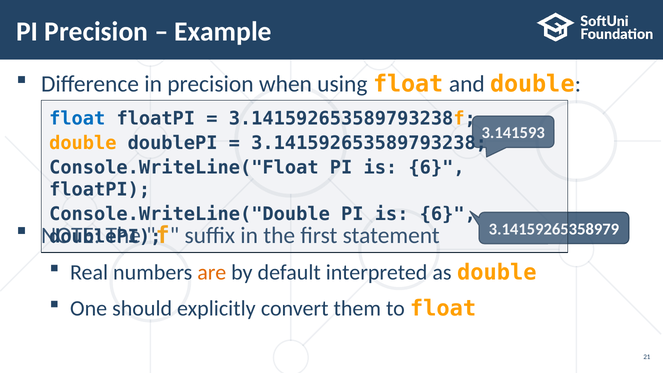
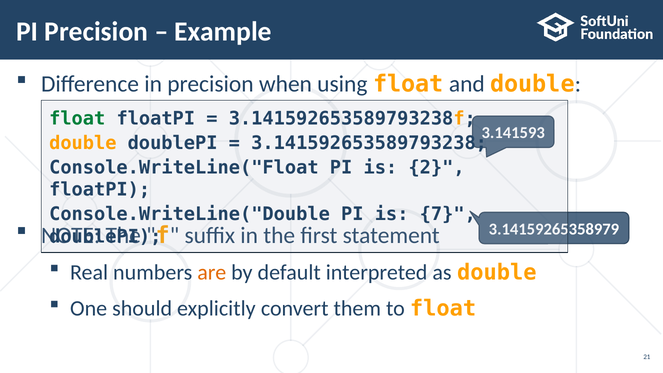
float colour: blue -> green (77, 118)
Console.WriteLine("Float PI is 6: 6 -> 2 (437, 167)
Console.WriteLine("Double PI is 6: 6 -> 7 (448, 214)
